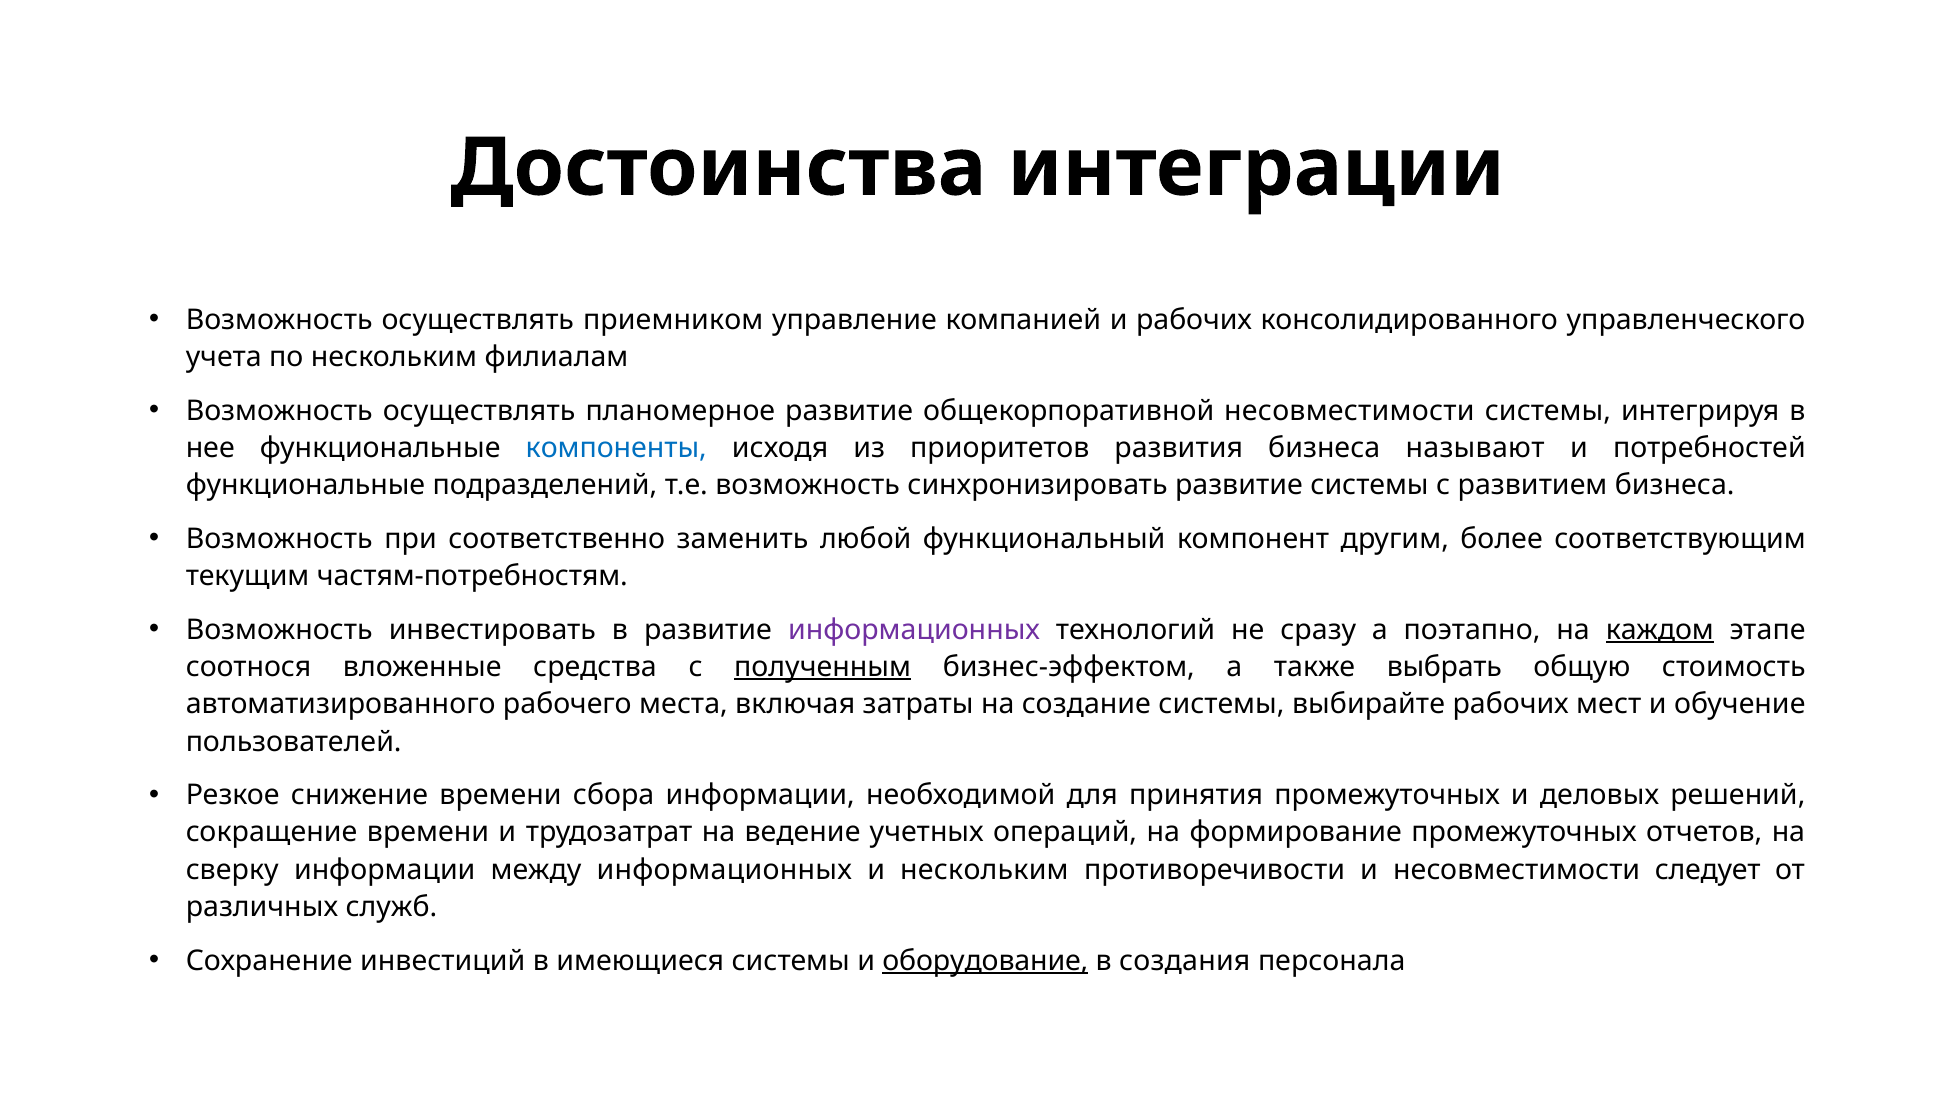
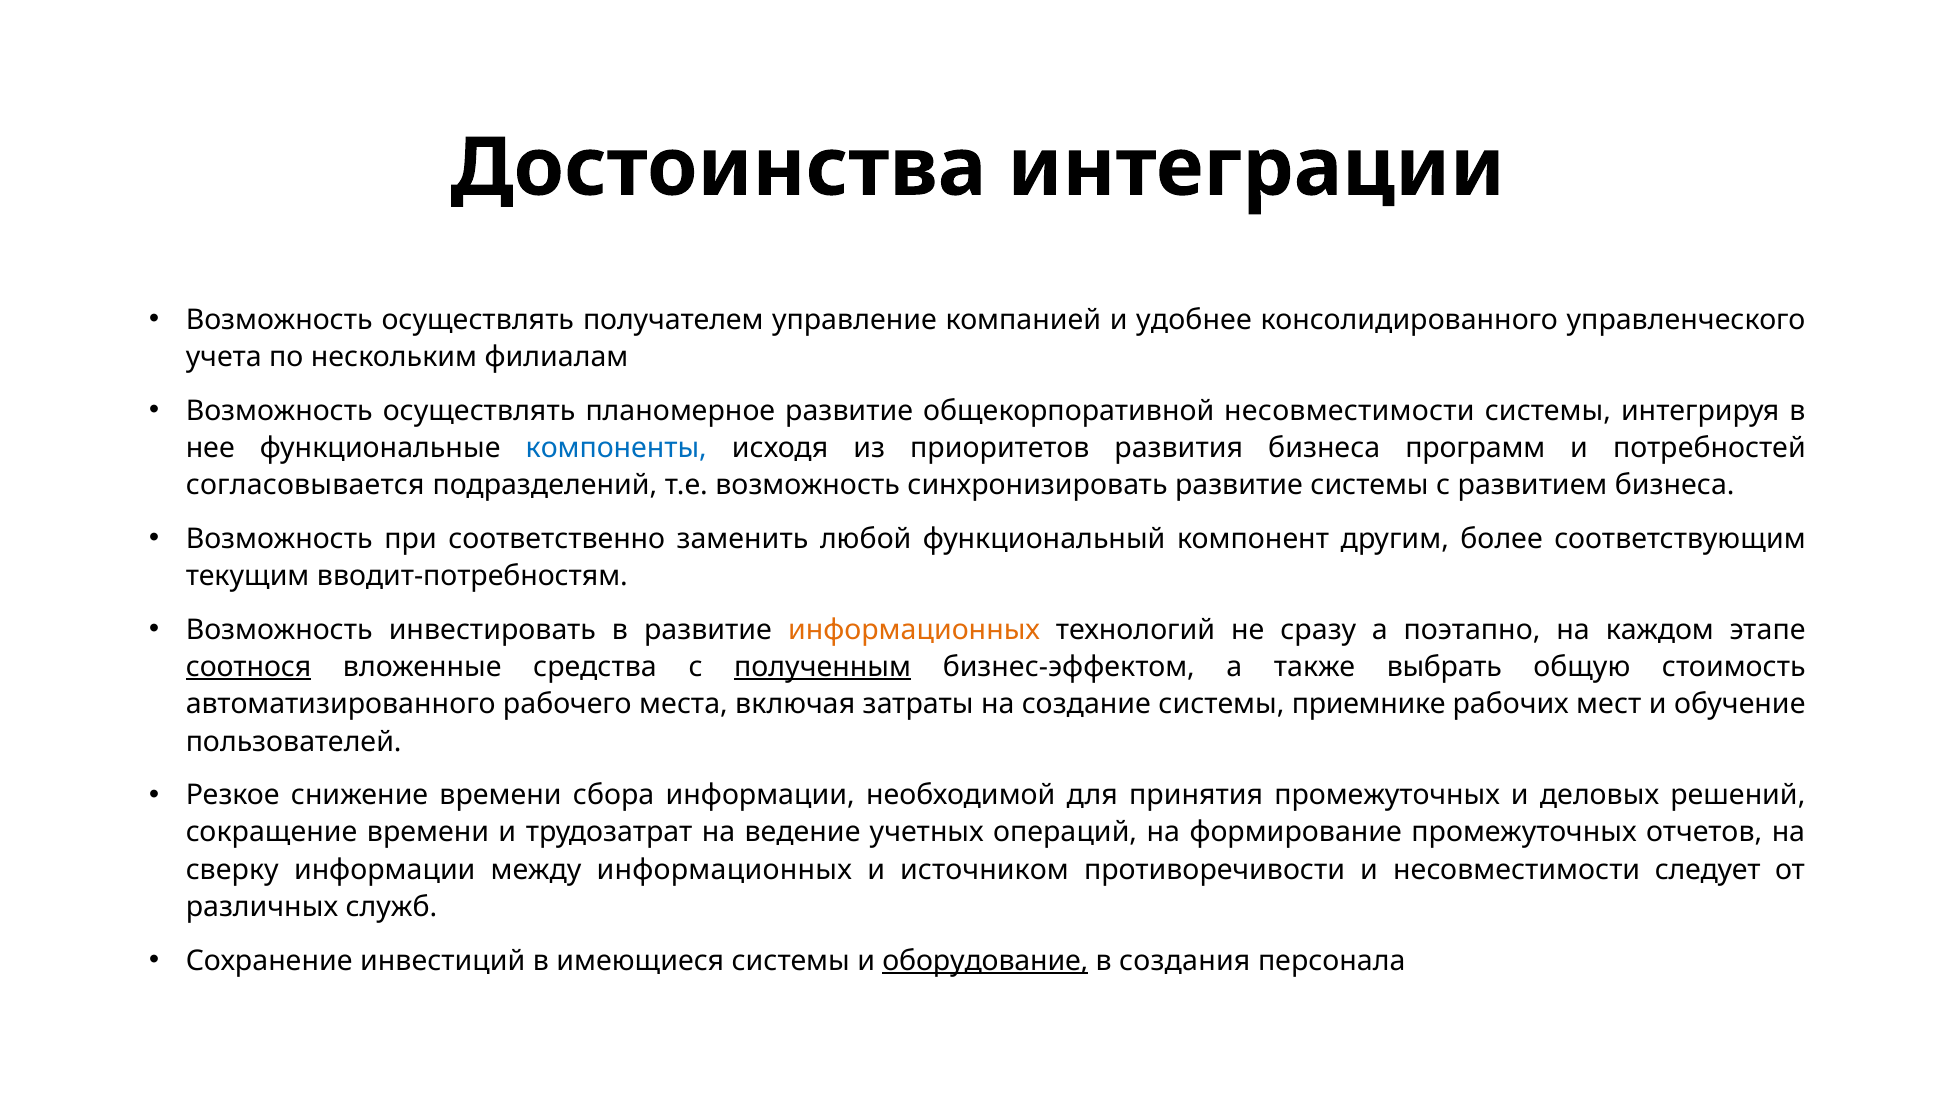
приемником: приемником -> получателем (673, 320)
и рабочих: рабочих -> удобнее (1194, 320)
называют: называют -> программ (1475, 448)
функциональные: функциональные -> согласовывается (305, 485)
частям-потребностям: частям-потребностям -> вводит-потребностям (472, 576)
информационных colour: purple -> orange (914, 630)
каждом underline: present -> none (1660, 630)
соотнося underline: none -> present (249, 667)
выбирайте: выбирайте -> приемнике (1369, 704)
и нескольким: нескольким -> источником (984, 870)
